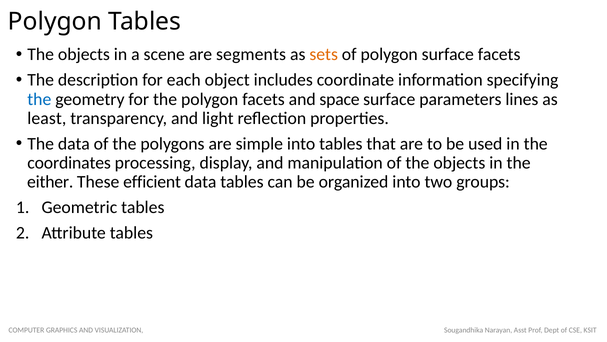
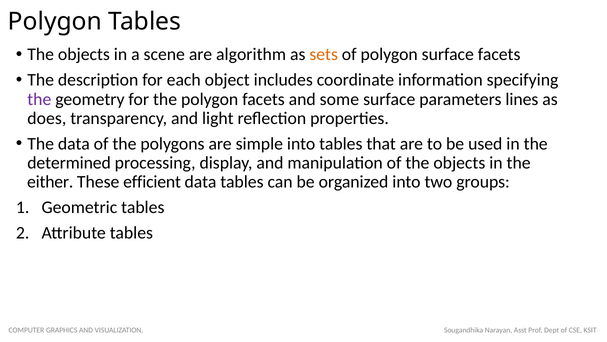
segments: segments -> algorithm (251, 54)
the colour: blue -> purple (39, 99)
space: space -> some (339, 99)
least: least -> does (47, 118)
coordinates: coordinates -> determined (69, 163)
